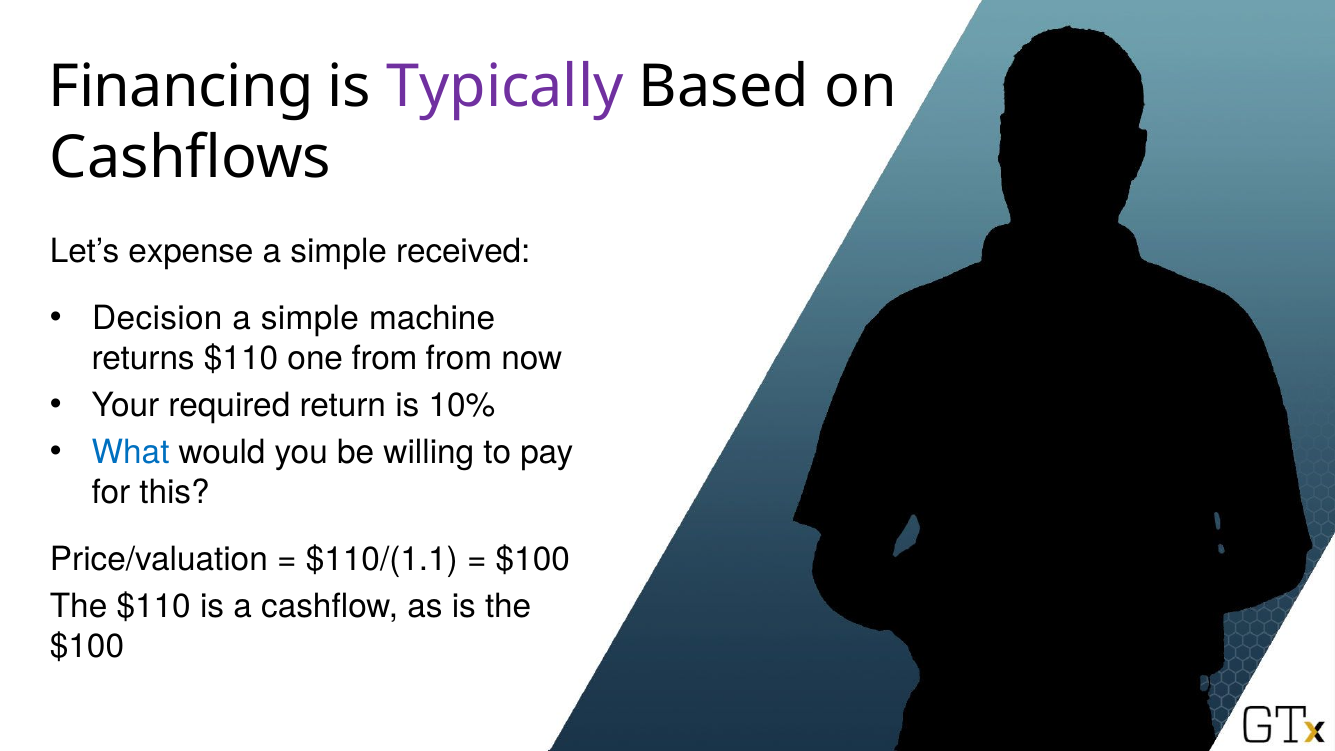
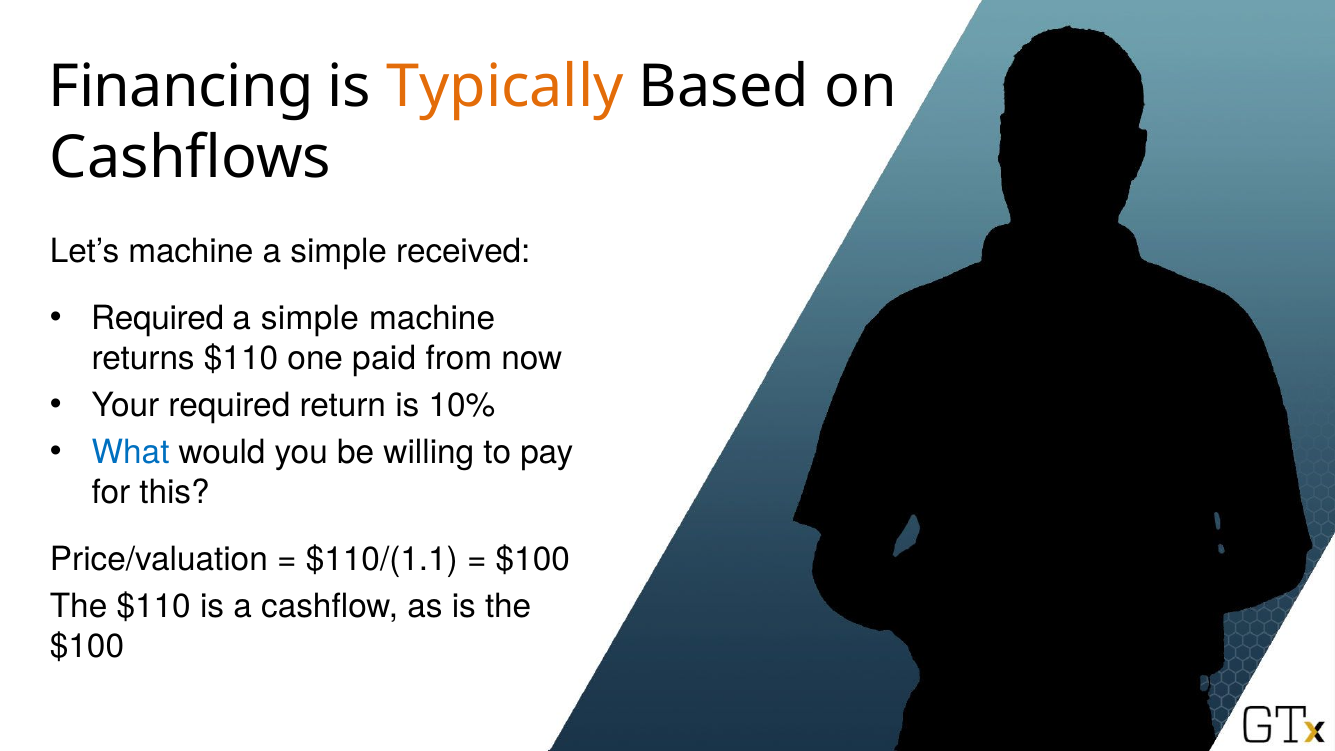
Typically colour: purple -> orange (505, 86)
Let’s expense: expense -> machine (191, 251)
Decision: Decision -> Required (158, 319)
one from: from -> paid (384, 359)
